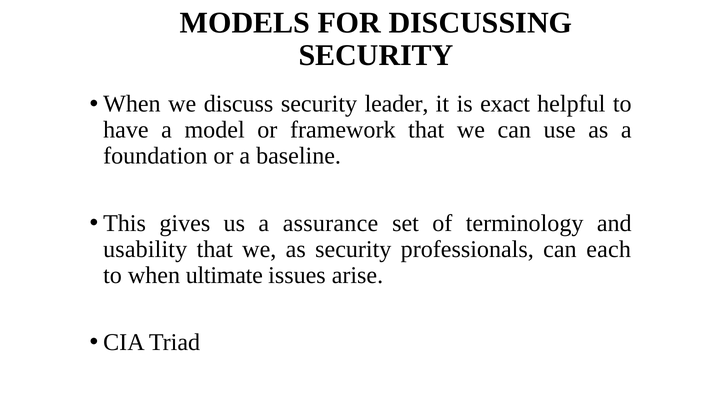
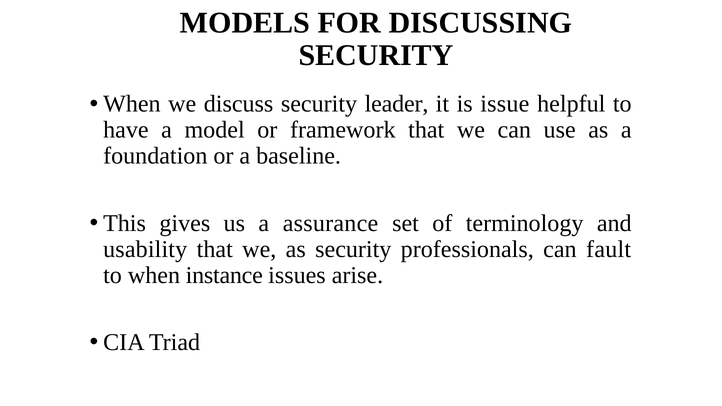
exact: exact -> issue (505, 104)
each: each -> fault (609, 249)
ultimate: ultimate -> instance (224, 275)
